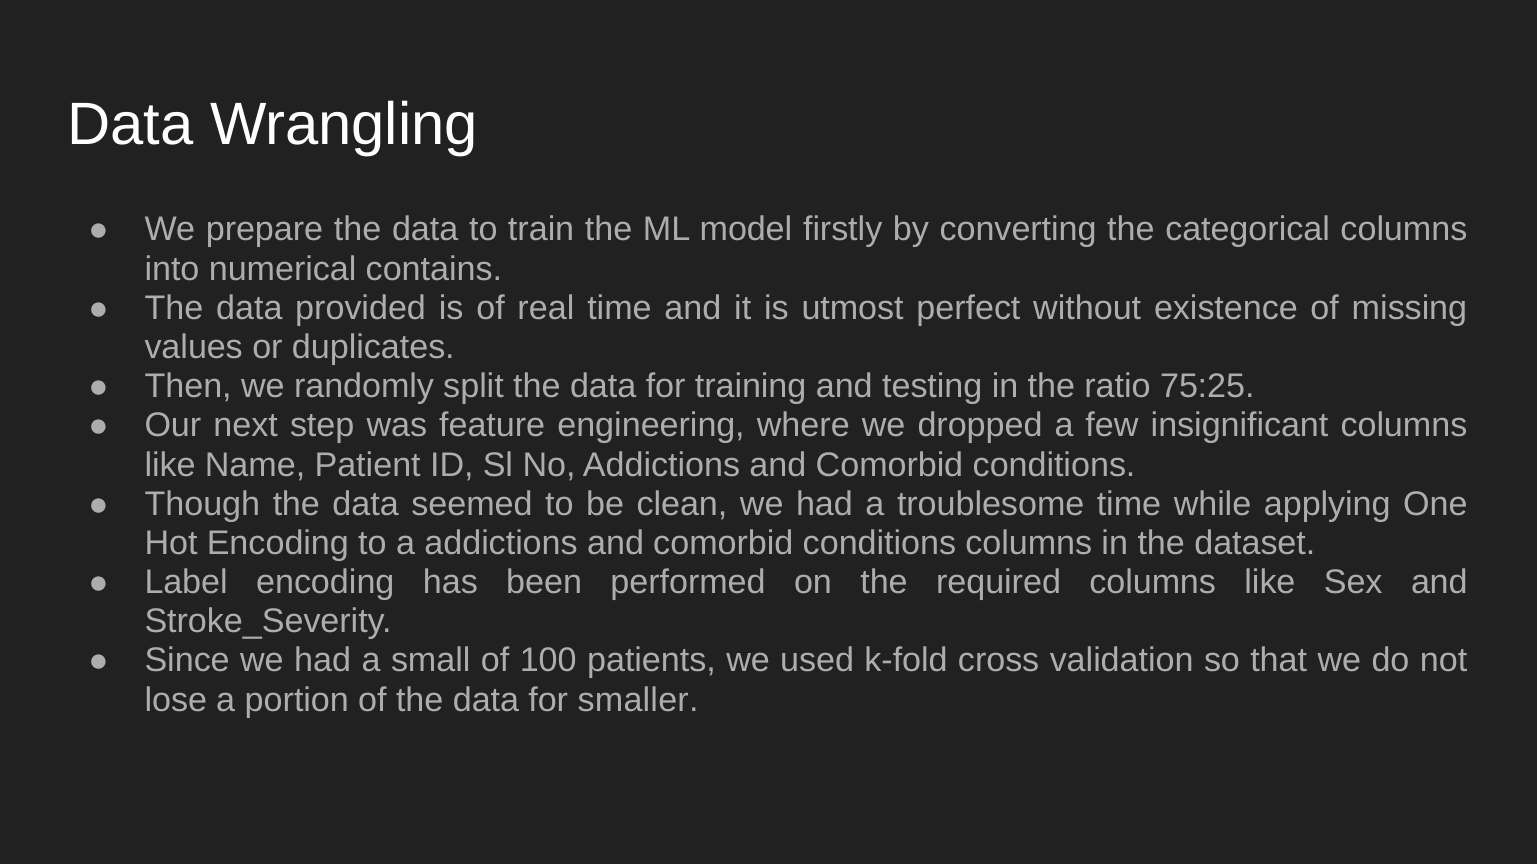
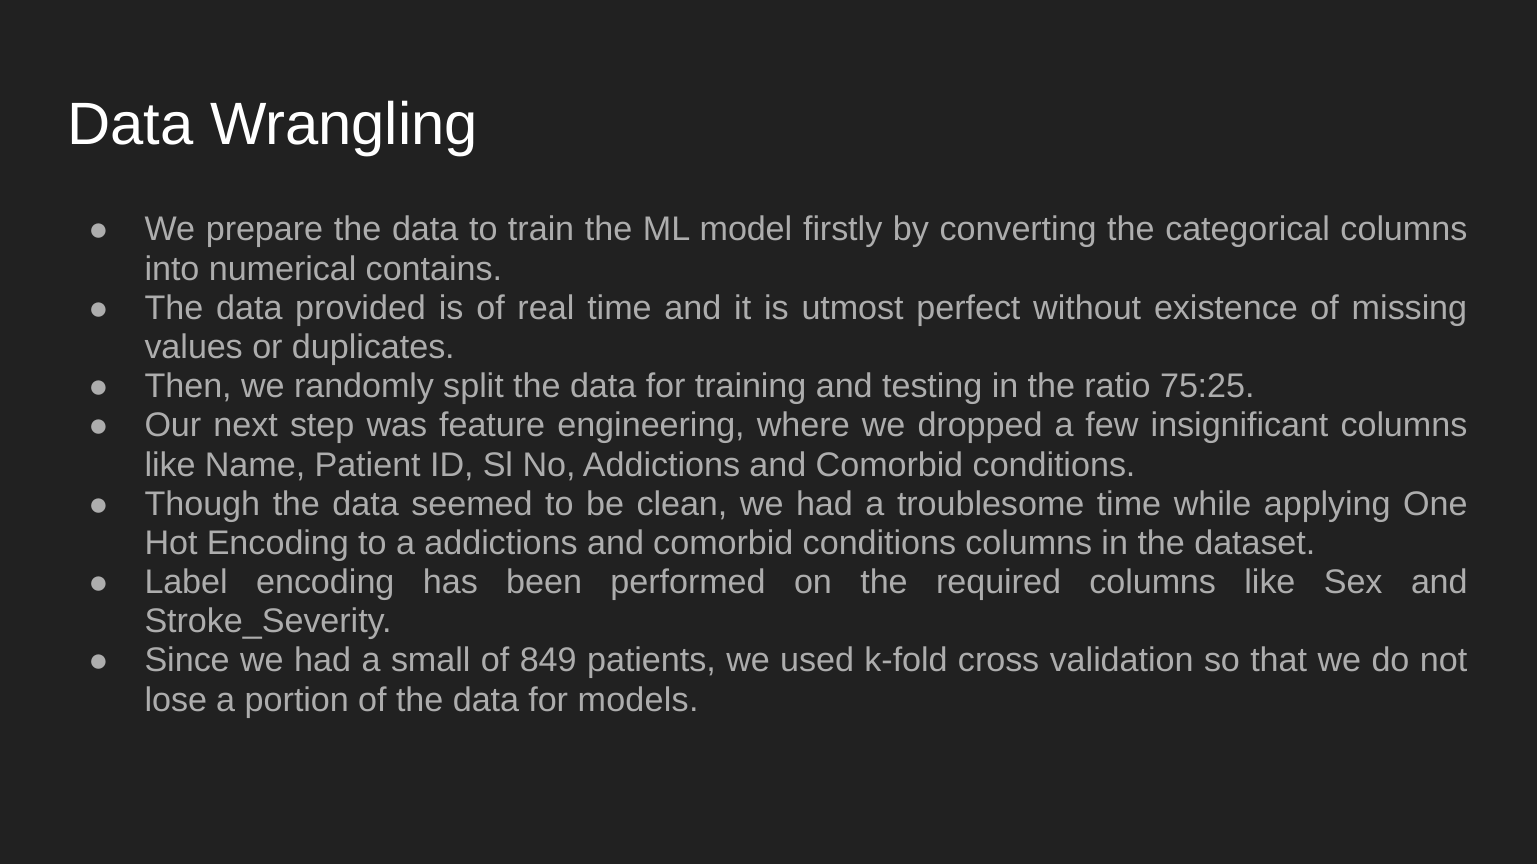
100: 100 -> 849 (548, 661)
smaller: smaller -> models (638, 700)
